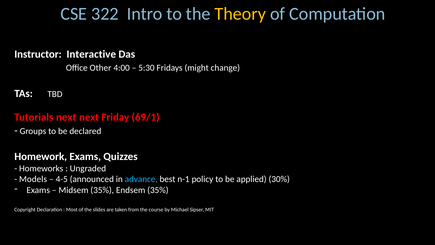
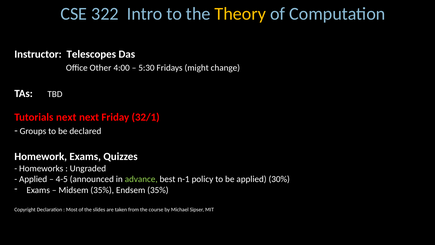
Interactive: Interactive -> Telescopes (91, 54)
69/1: 69/1 -> 32/1 (146, 117)
Models: Models -> Applied (33, 179)
advance colour: light blue -> light green (141, 179)
